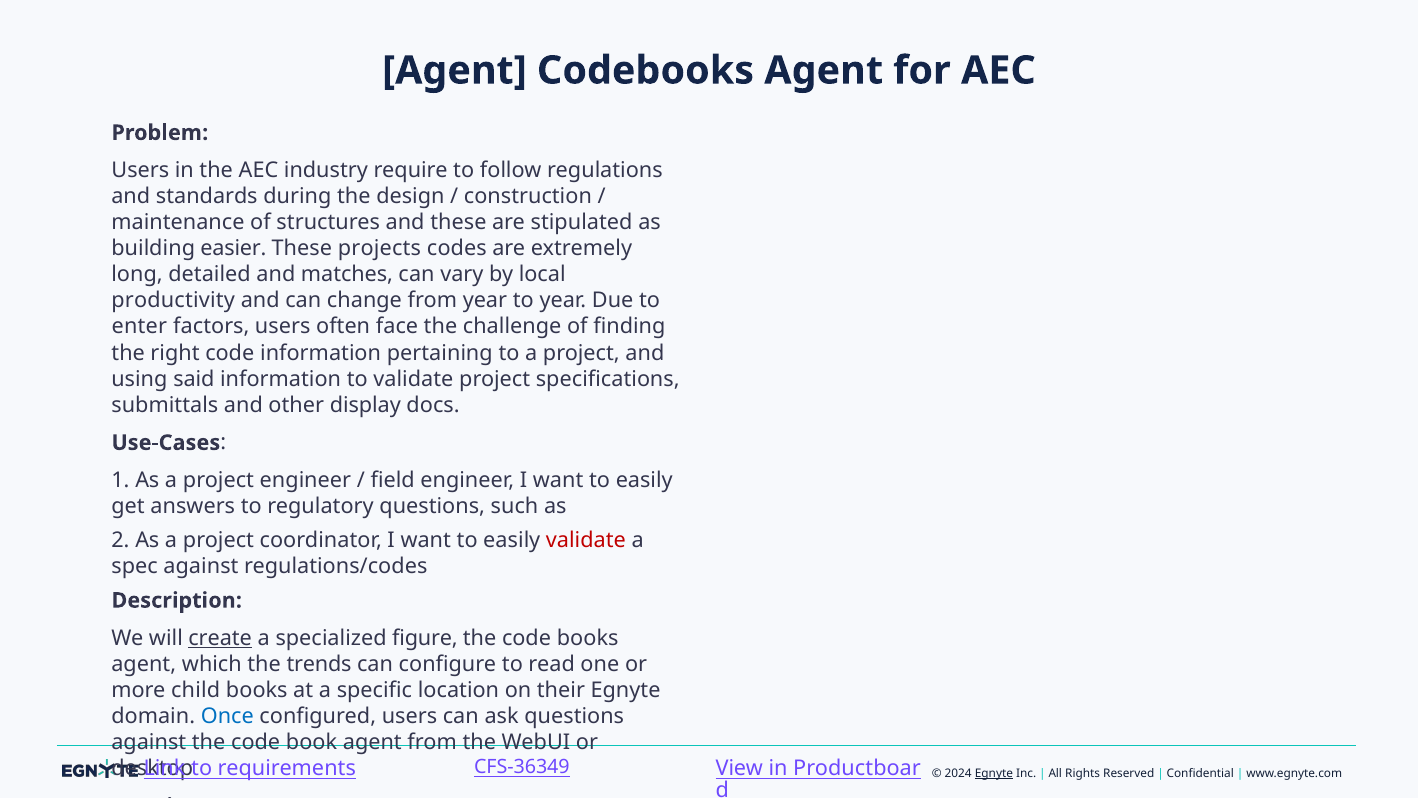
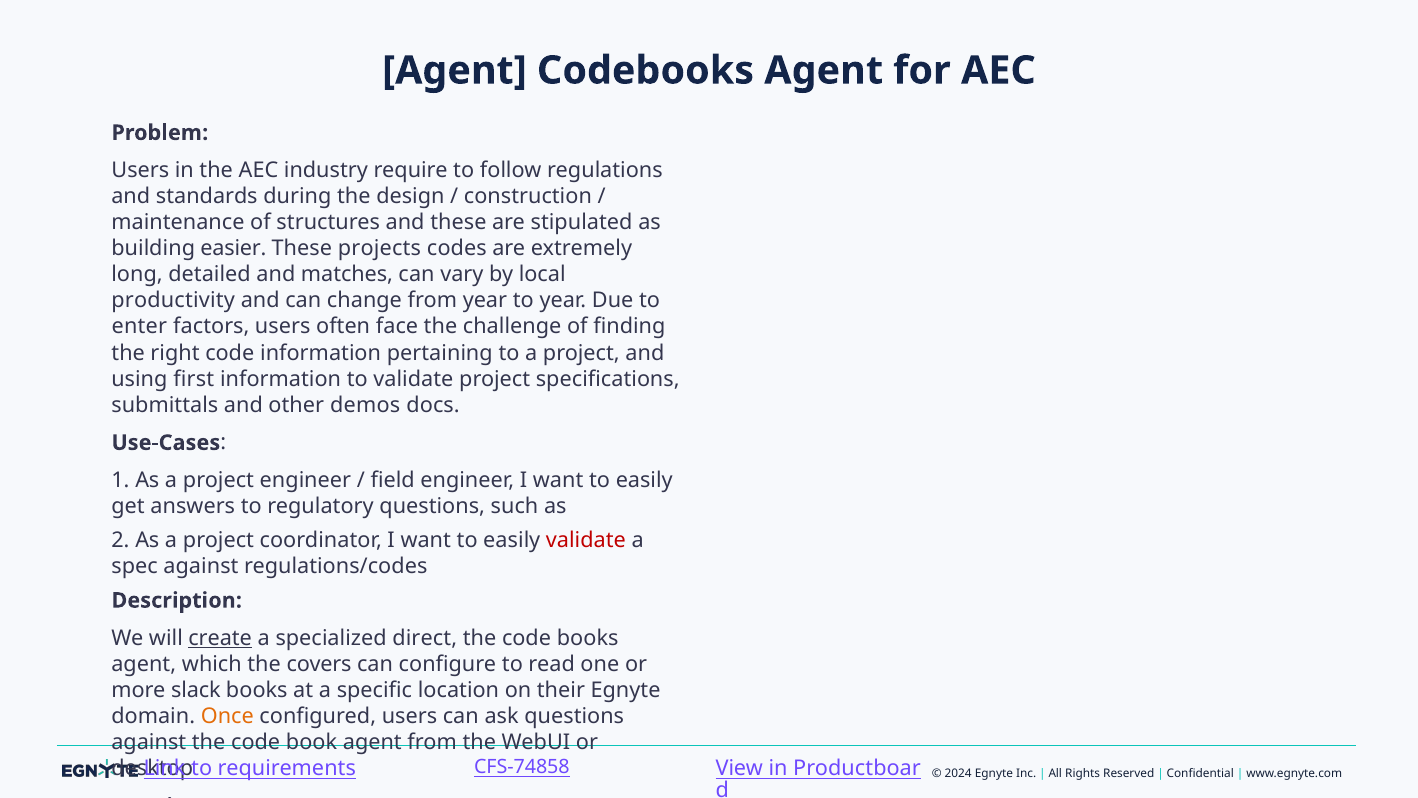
said: said -> first (194, 379)
display: display -> demos (365, 405)
figure: figure -> direct (425, 638)
trends: trends -> covers (319, 664)
child: child -> slack (196, 690)
Once colour: blue -> orange (227, 716)
CFS-36349: CFS-36349 -> CFS-74858 (522, 767)
Egnyte underline: present -> none (994, 773)
